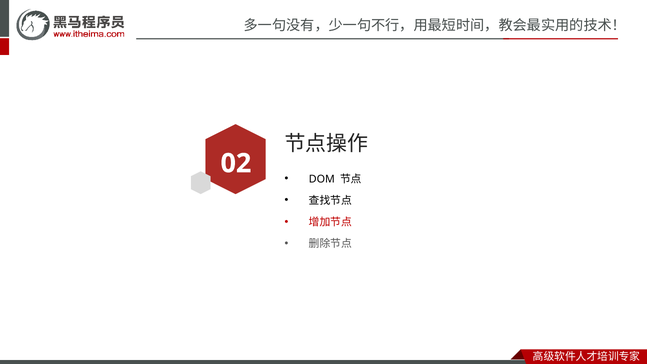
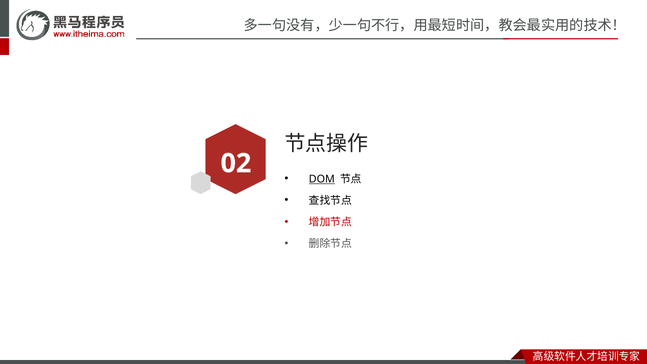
DOM underline: none -> present (322, 179)
